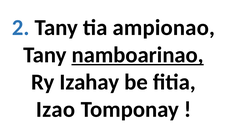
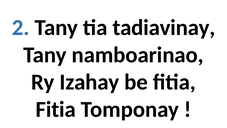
ampionao: ampionao -> tadiavinay (164, 27)
namboarinao underline: present -> none (138, 55)
Izao: Izao -> Fitia (56, 109)
